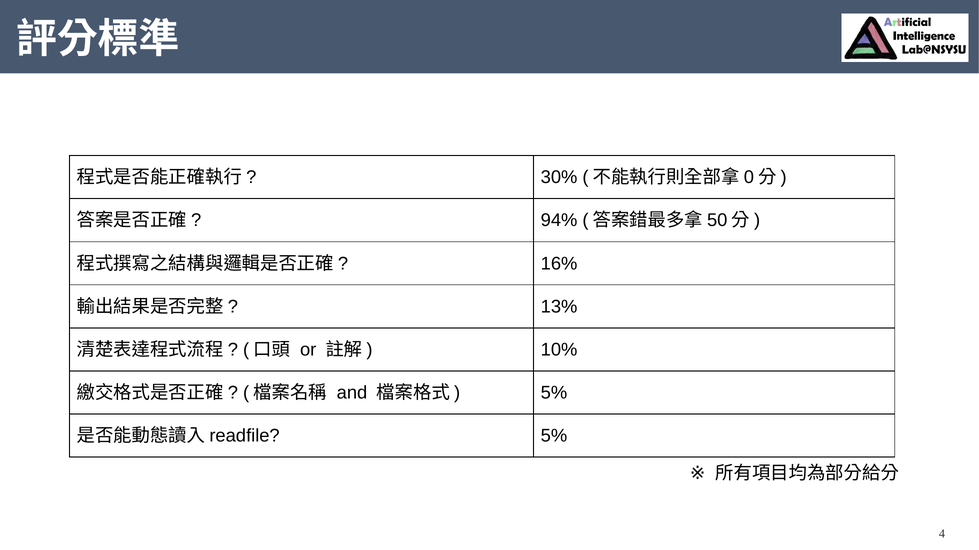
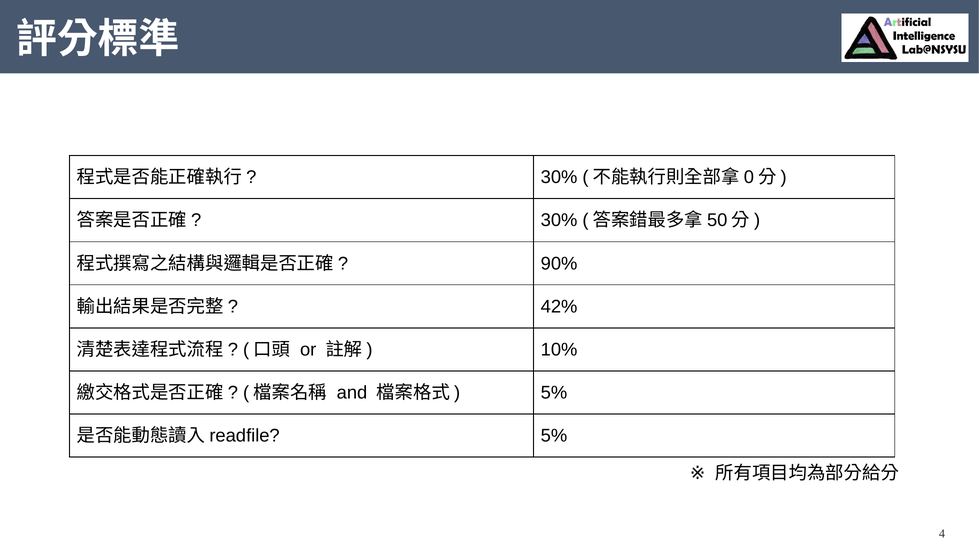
94%: 94% -> 30% (559, 221)
16%: 16% -> 90% (559, 264)
13%: 13% -> 42% (559, 307)
